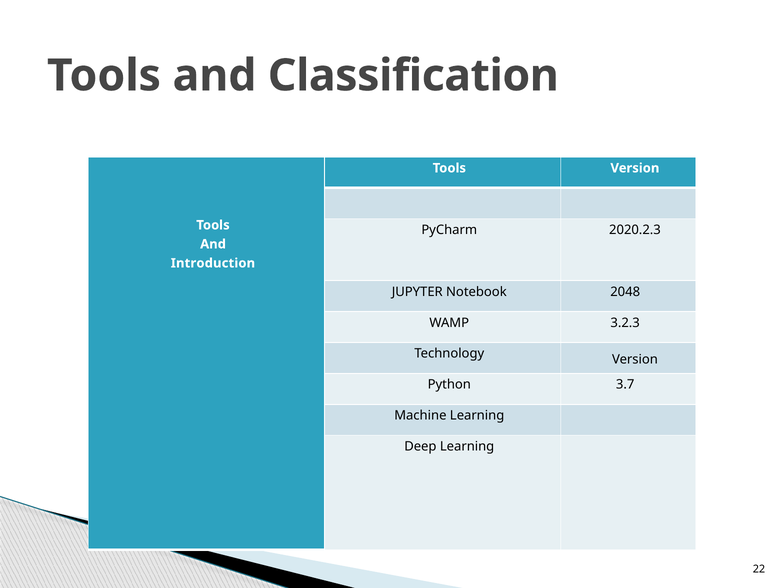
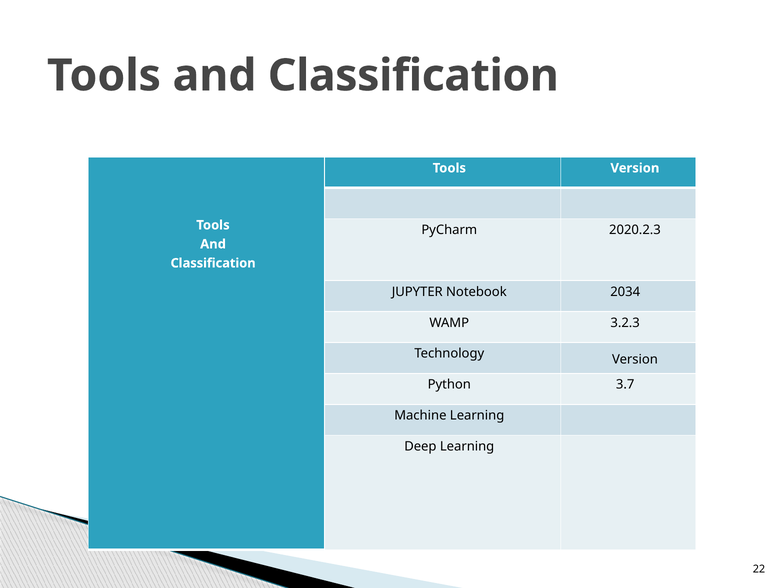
Introduction: Introduction -> Classification (213, 263)
2048: 2048 -> 2034 (625, 292)
